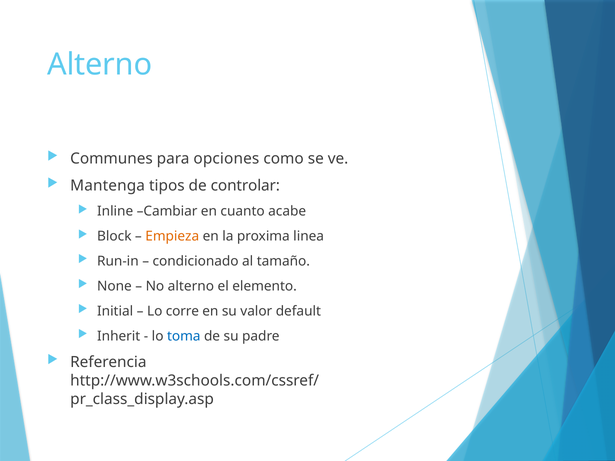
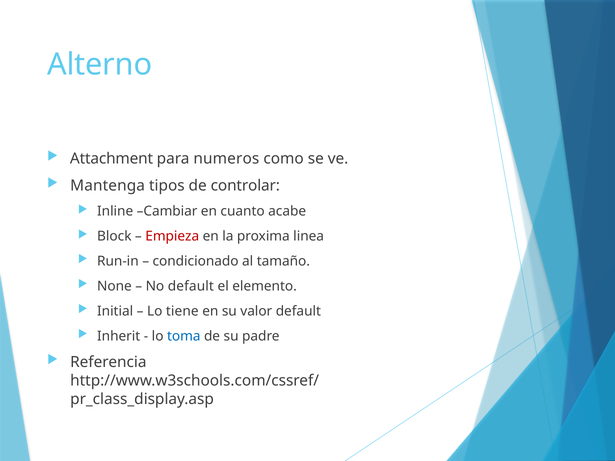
Communes: Communes -> Attachment (112, 159)
opciones: opciones -> numeros (226, 159)
Empieza colour: orange -> red (172, 236)
No alterno: alterno -> default (191, 286)
corre: corre -> tiene (182, 311)
